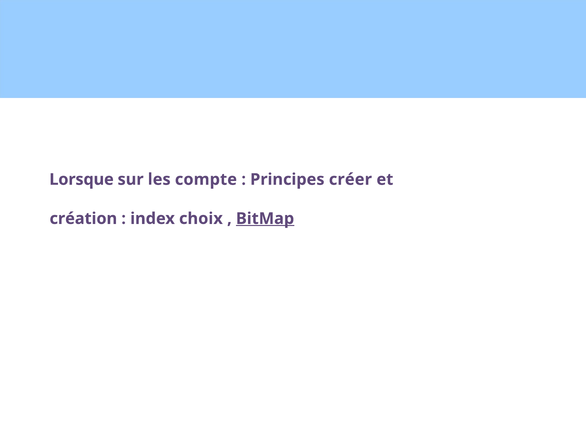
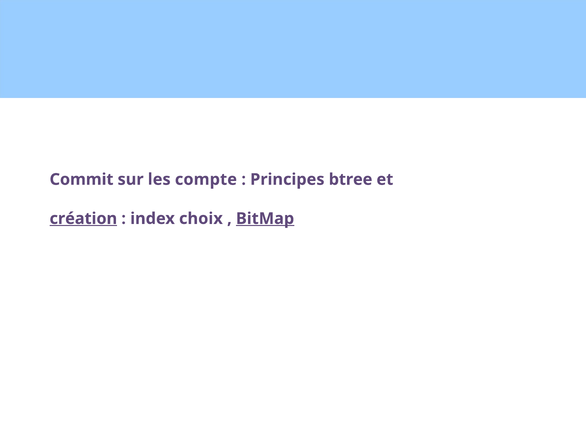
Lorsque: Lorsque -> Commit (82, 179)
créer: créer -> btree (351, 179)
création underline: none -> present (83, 218)
